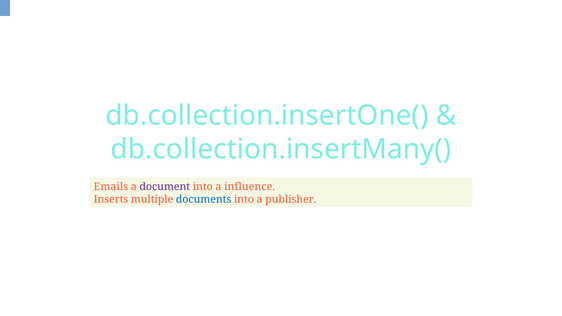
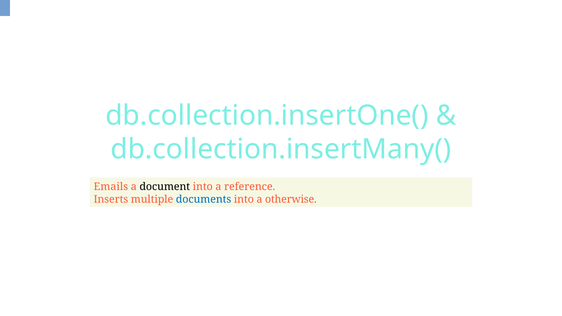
document colour: purple -> black (165, 187)
influence: influence -> reference (250, 187)
publisher: publisher -> otherwise (291, 199)
